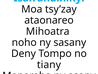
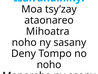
tiany: tiany -> noho (49, 64)
